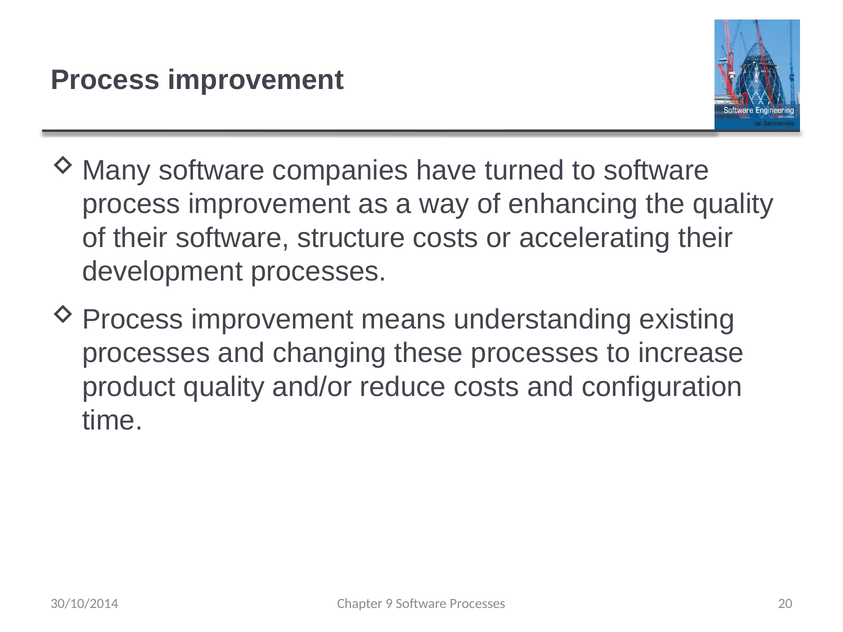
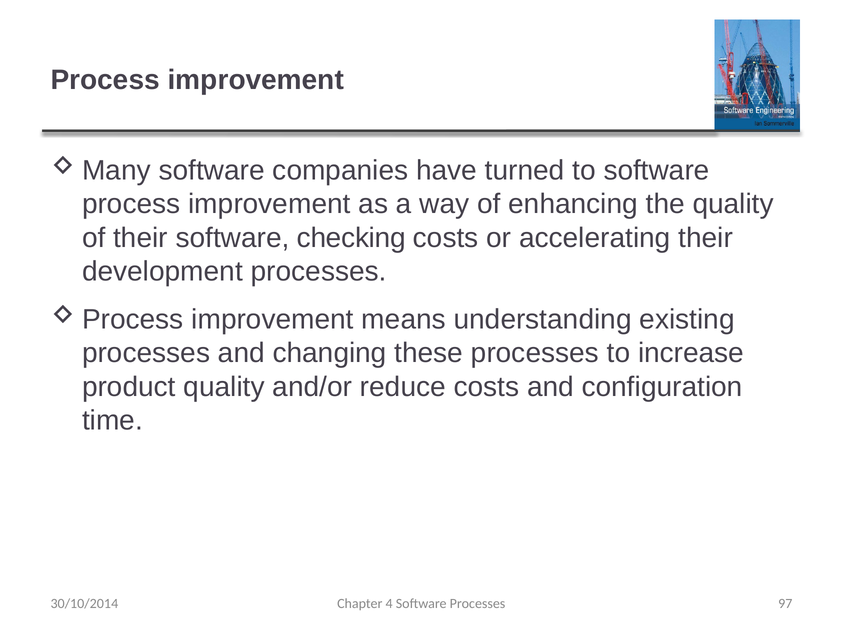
structure: structure -> checking (351, 238)
9: 9 -> 4 (389, 604)
20: 20 -> 97 (785, 604)
